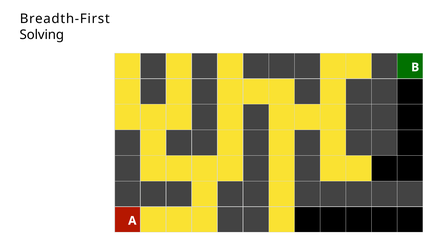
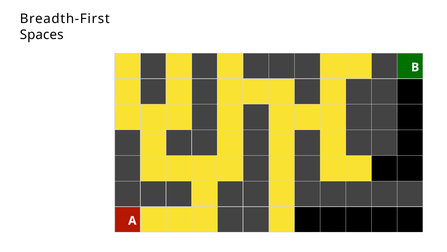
Solving: Solving -> Spaces (42, 35)
